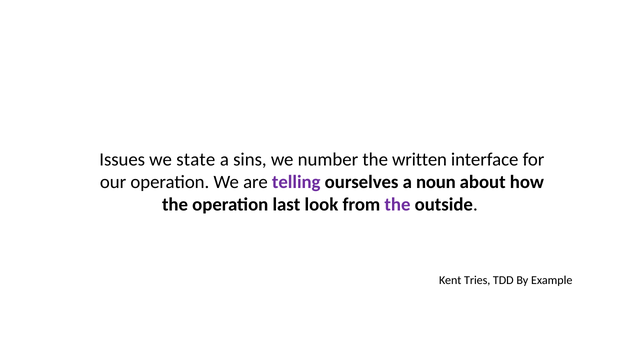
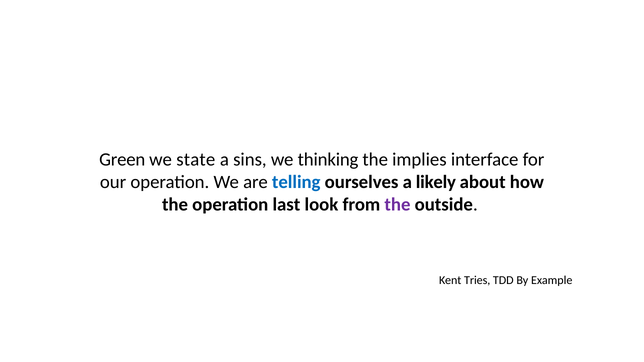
Issues: Issues -> Green (122, 159)
number: number -> thinking (328, 159)
written: written -> implies (419, 159)
telling colour: purple -> blue (296, 182)
noun: noun -> likely (436, 182)
